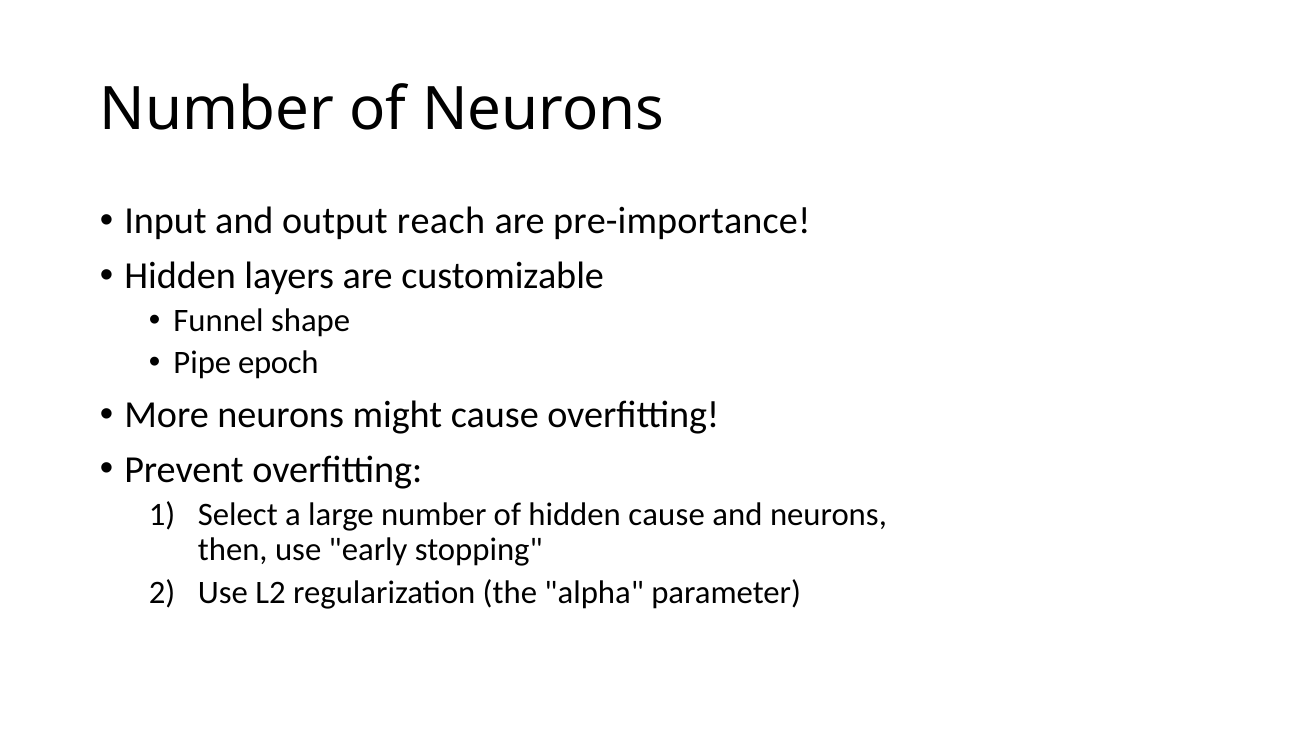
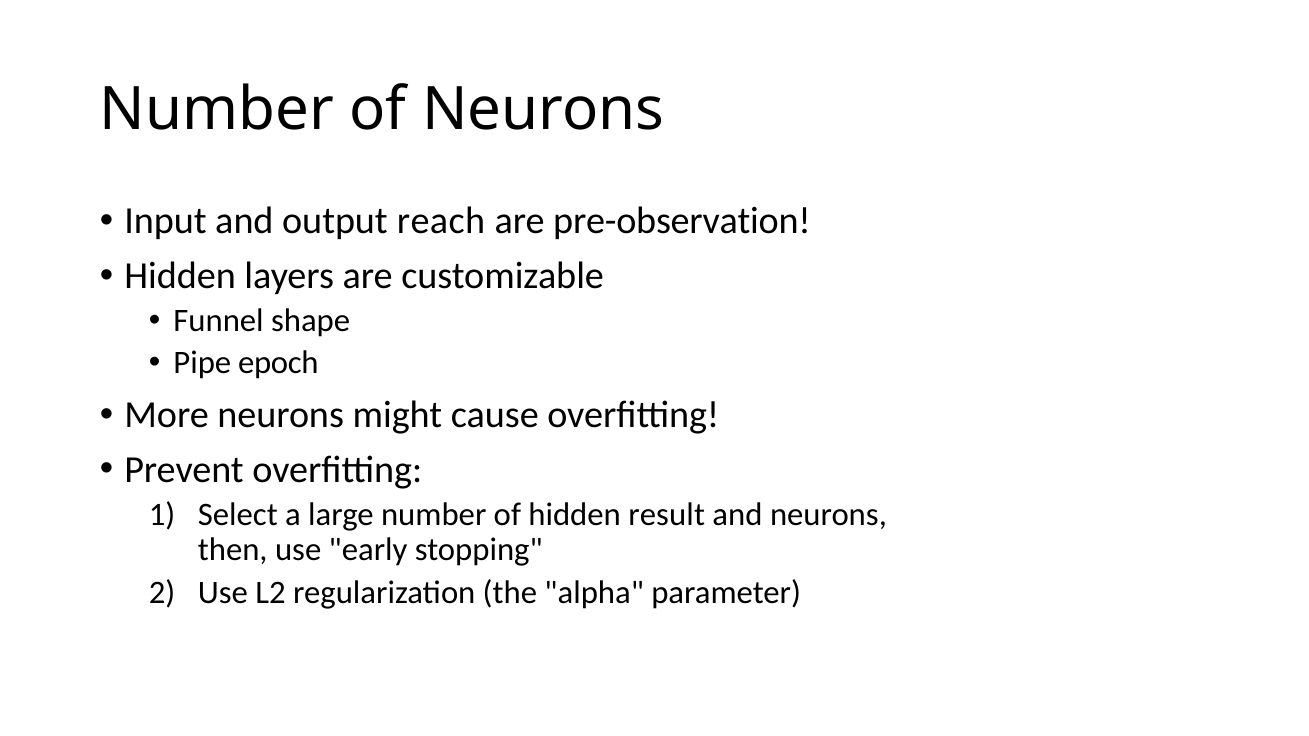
pre-importance: pre-importance -> pre-observation (682, 221)
hidden cause: cause -> result (667, 515)
